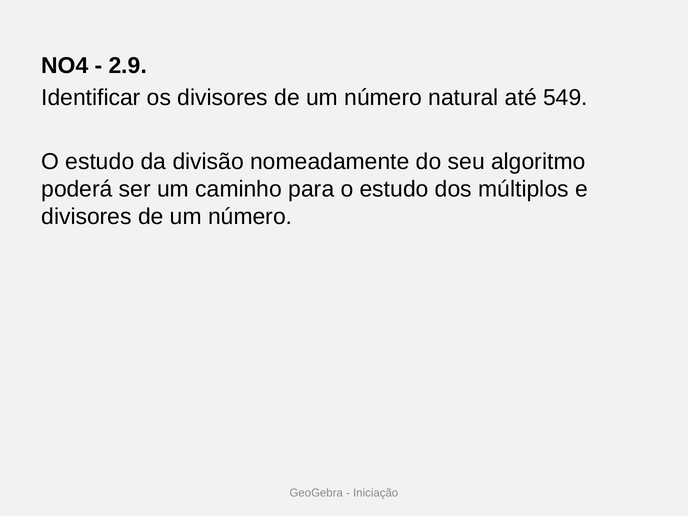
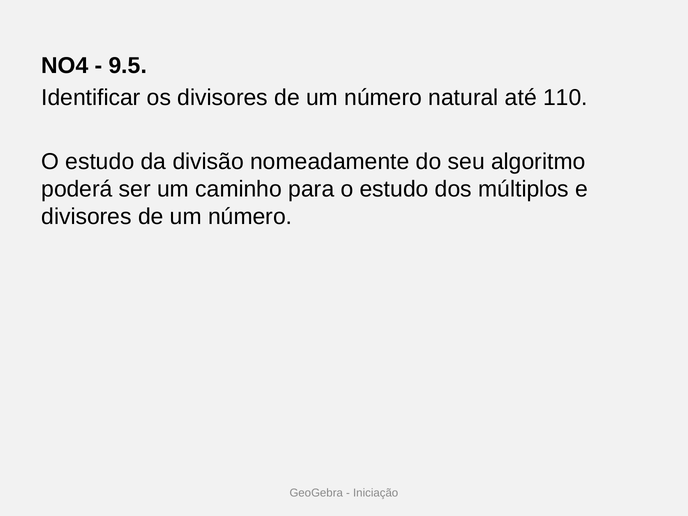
2.9: 2.9 -> 9.5 (128, 66)
549: 549 -> 110 (565, 98)
